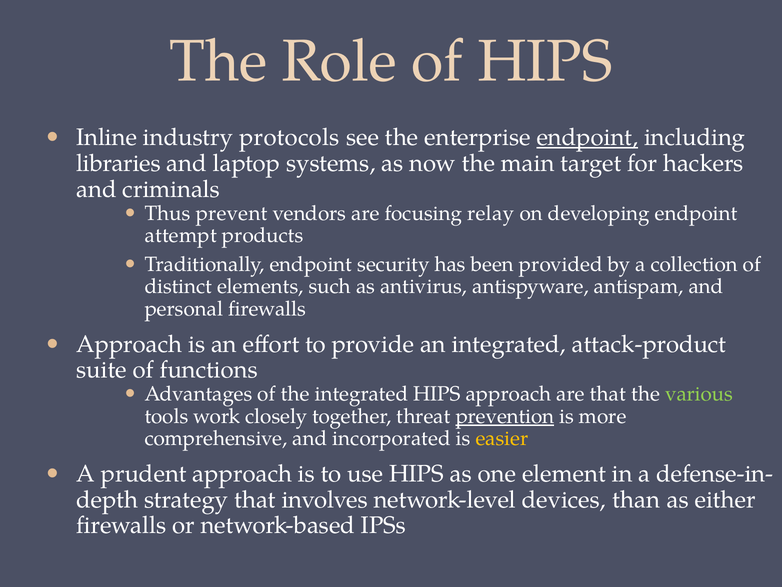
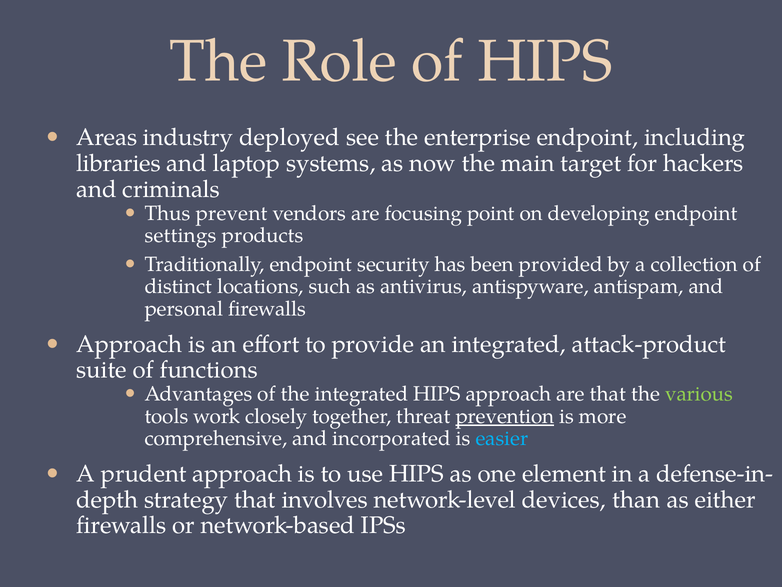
Inline: Inline -> Areas (107, 137)
protocols: protocols -> deployed (289, 137)
endpoint underline: present -> none (587, 137)
relay: relay -> point (491, 213)
attempt: attempt -> settings (181, 235)
elements: elements -> locations (260, 286)
easier colour: yellow -> light blue (502, 438)
